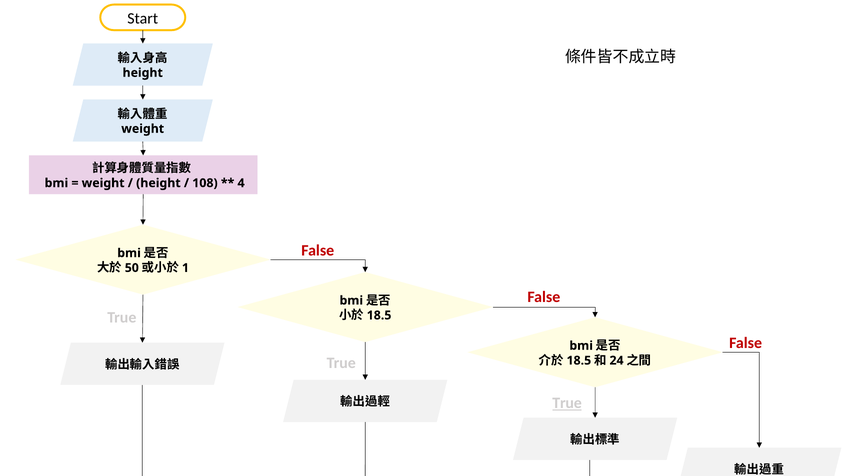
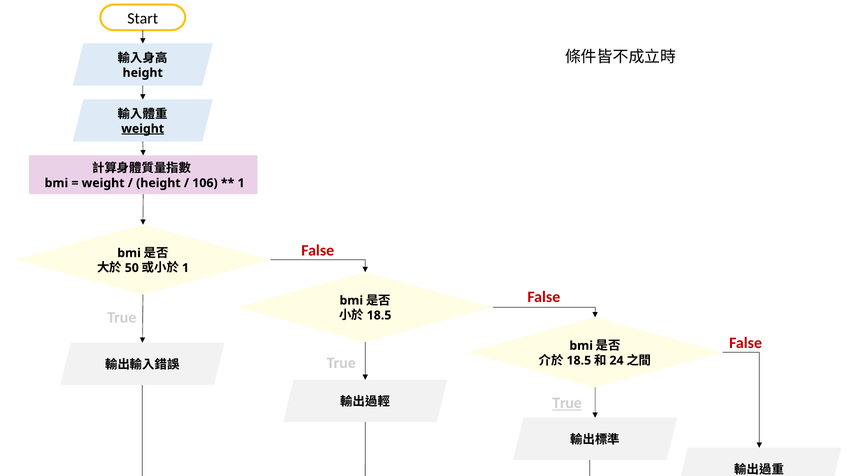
weight underline: none -> present (143, 129)
108: 108 -> 106 (205, 183)
4: 4 -> 1 (241, 183)
